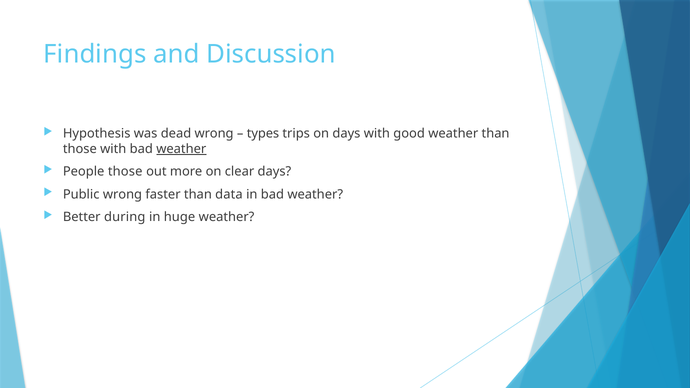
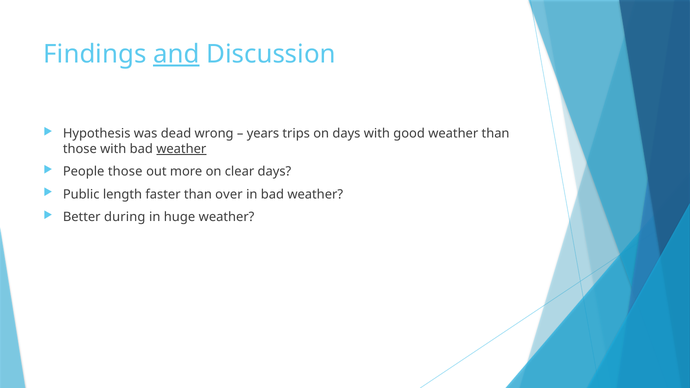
and underline: none -> present (176, 54)
types: types -> years (263, 134)
Public wrong: wrong -> length (122, 194)
data: data -> over (229, 194)
